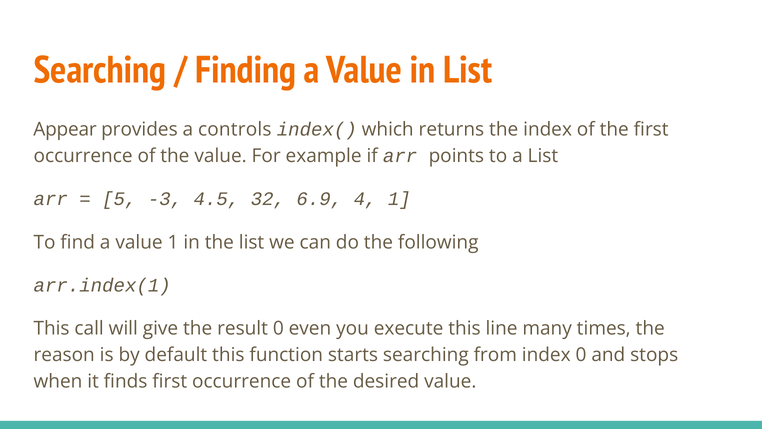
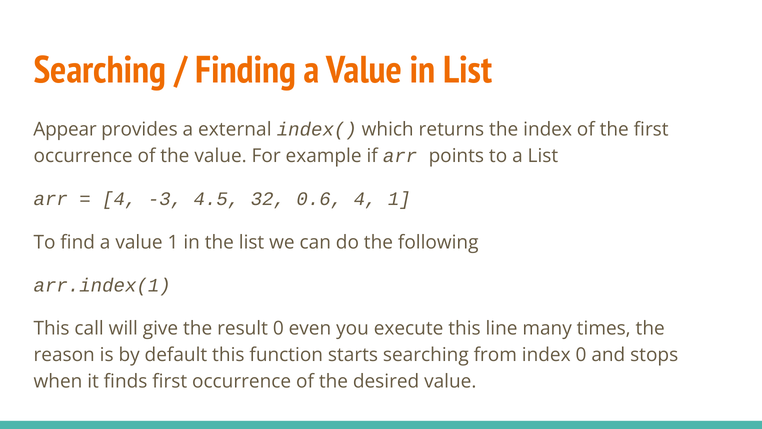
controls: controls -> external (235, 129)
5: 5 -> 4 (119, 199)
6.9: 6.9 -> 0.6 (319, 199)
